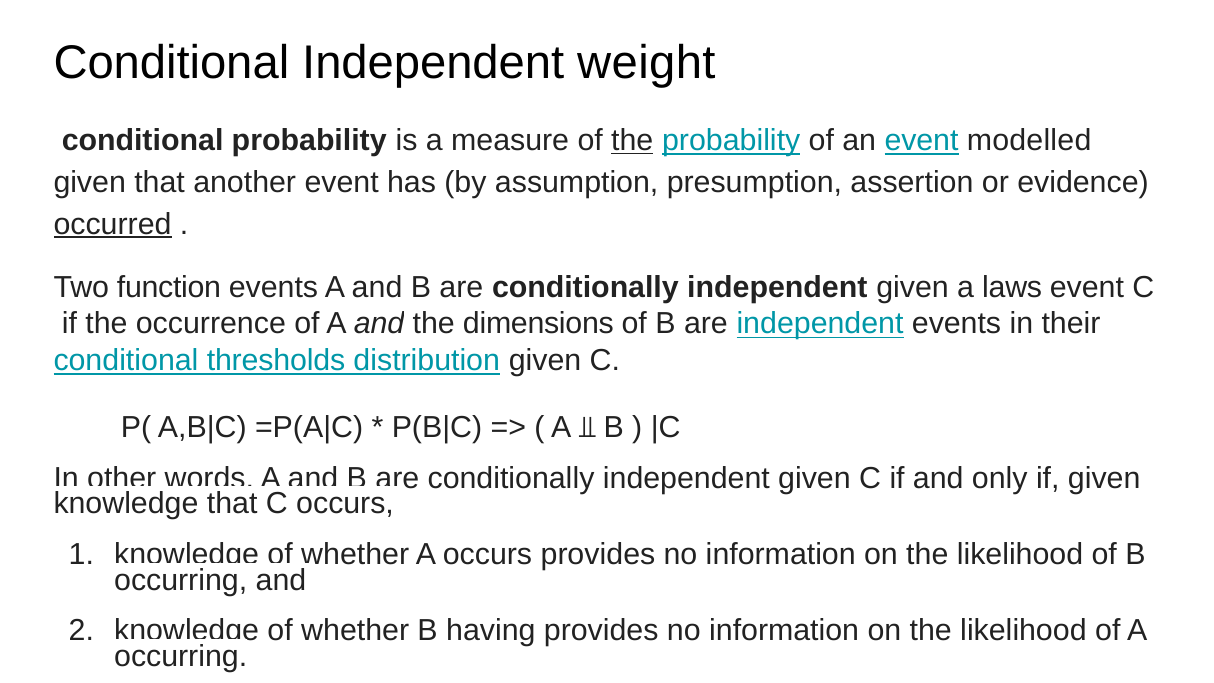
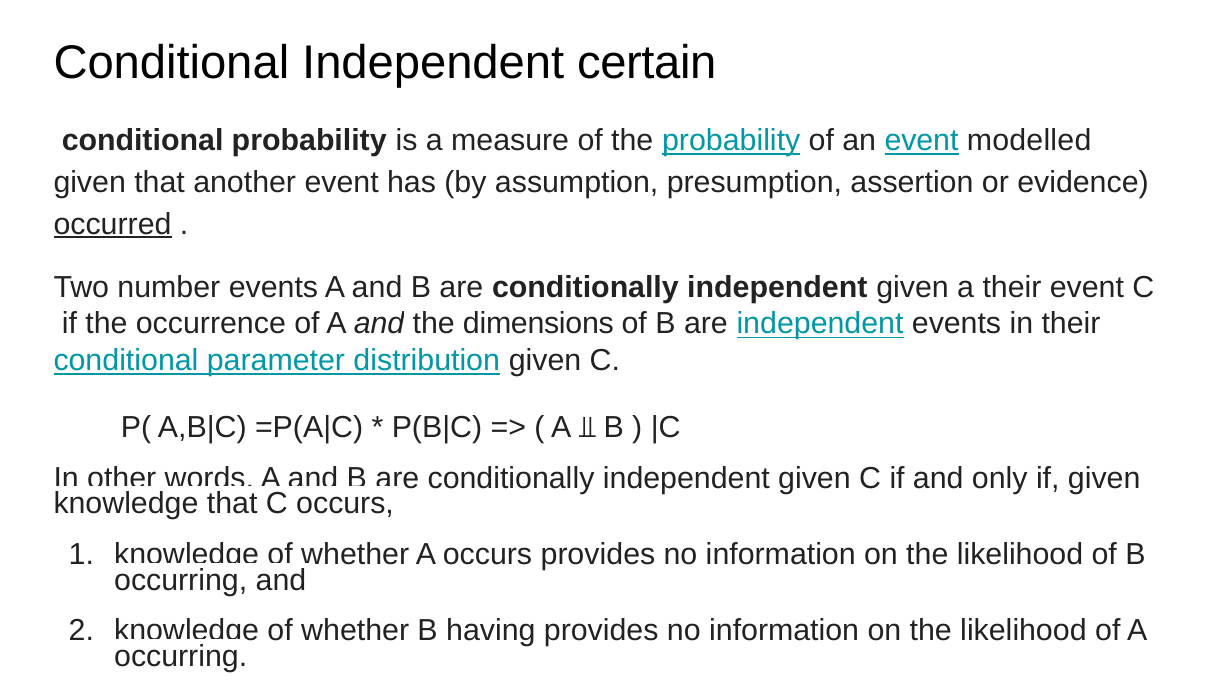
weight: weight -> certain (647, 62)
the underline: present -> none (632, 140)
function: function -> number (169, 287)
a laws: laws -> their (1012, 287)
thresholds: thresholds -> parameter (276, 360)
